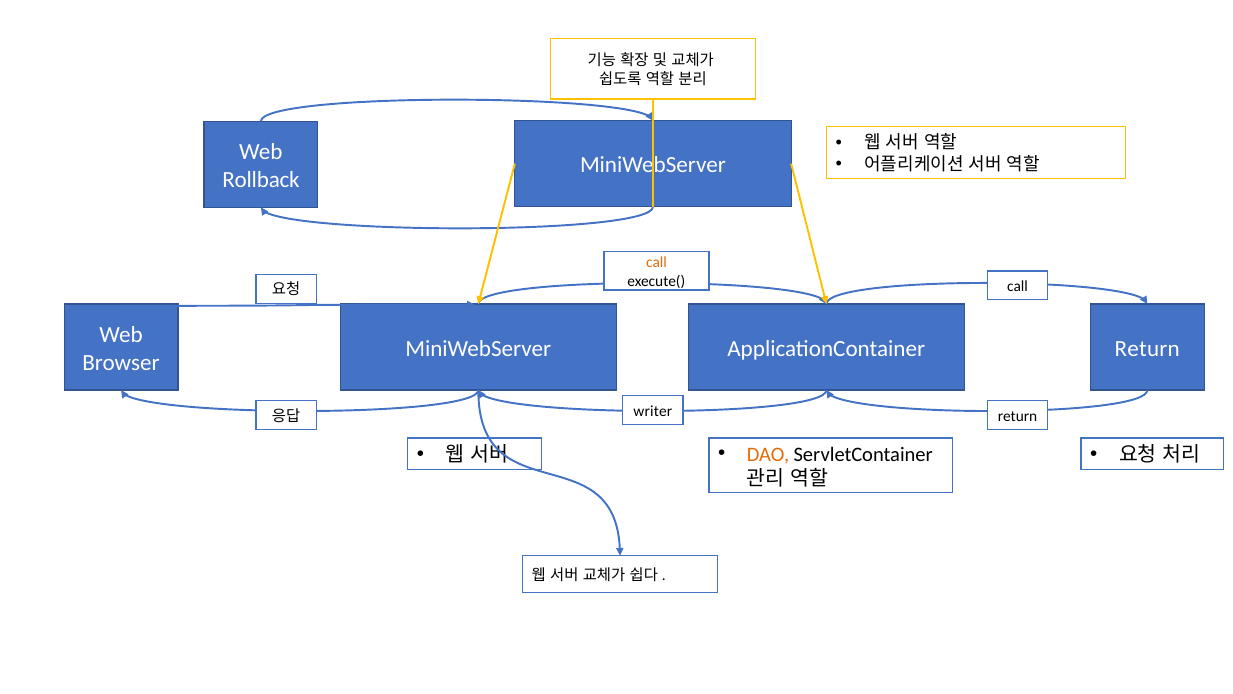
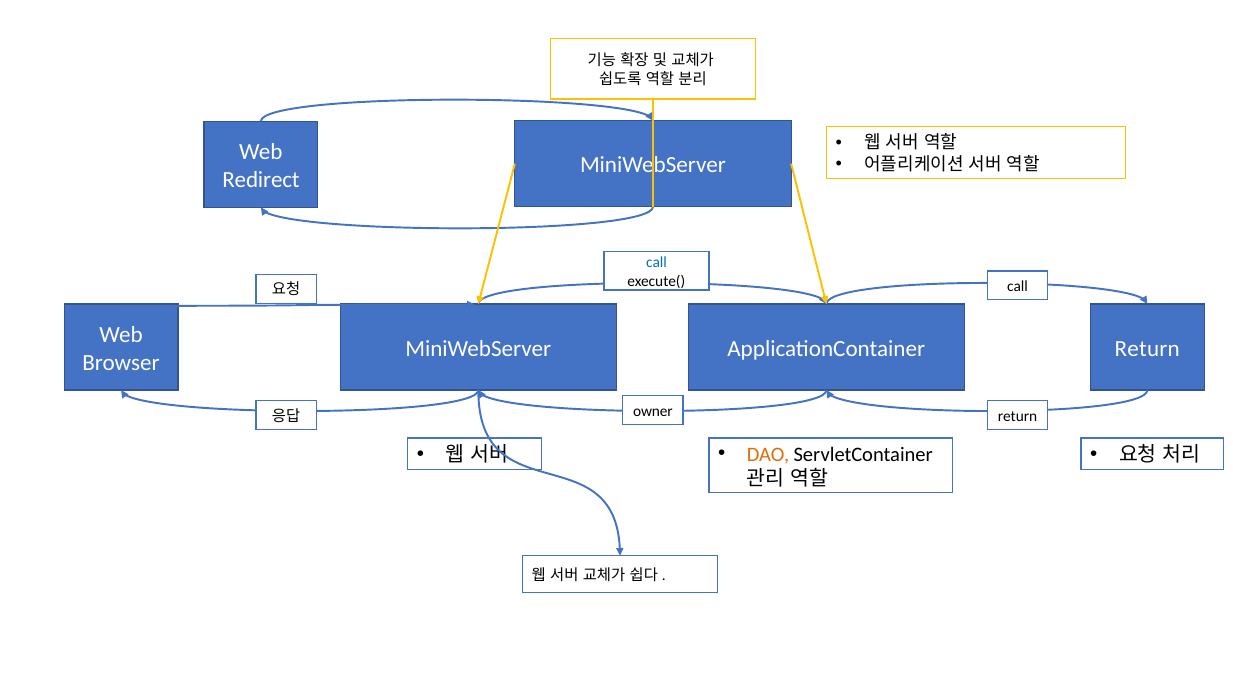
Rollback: Rollback -> Redirect (261, 180)
call colour: orange -> blue (656, 263)
writer: writer -> owner (653, 411)
